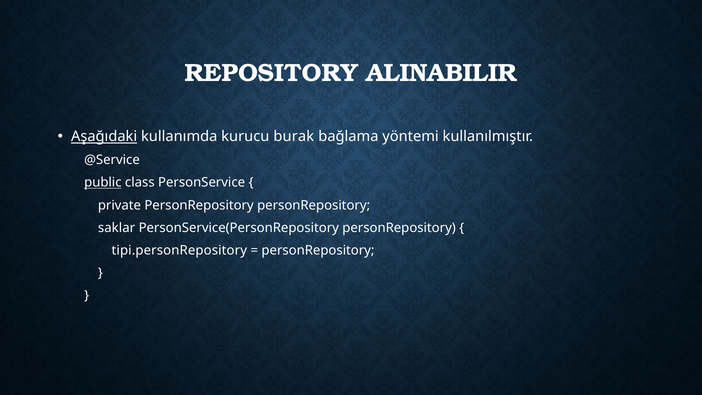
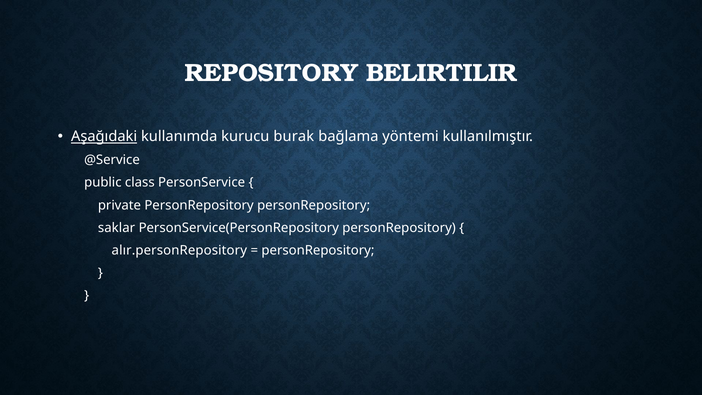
ALINABILIR: ALINABILIR -> BELIRTILIR (442, 73)
public underline: present -> none (103, 183)
tipi.personRepository: tipi.personRepository -> alır.personRepository (179, 250)
